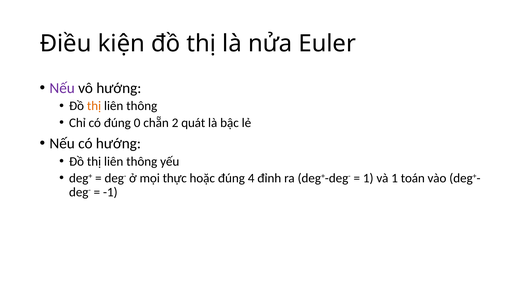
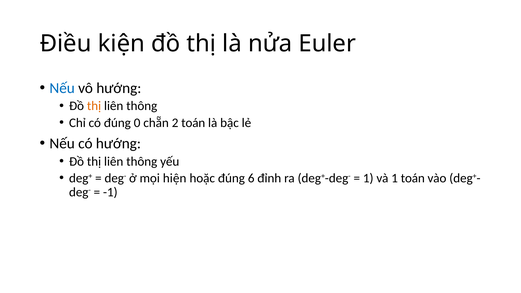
Nếu colour: purple -> blue (62, 88)
2 quát: quát -> toán (193, 123)
thực: thực -> hiện (175, 178)
4: 4 -> 6 (251, 178)
